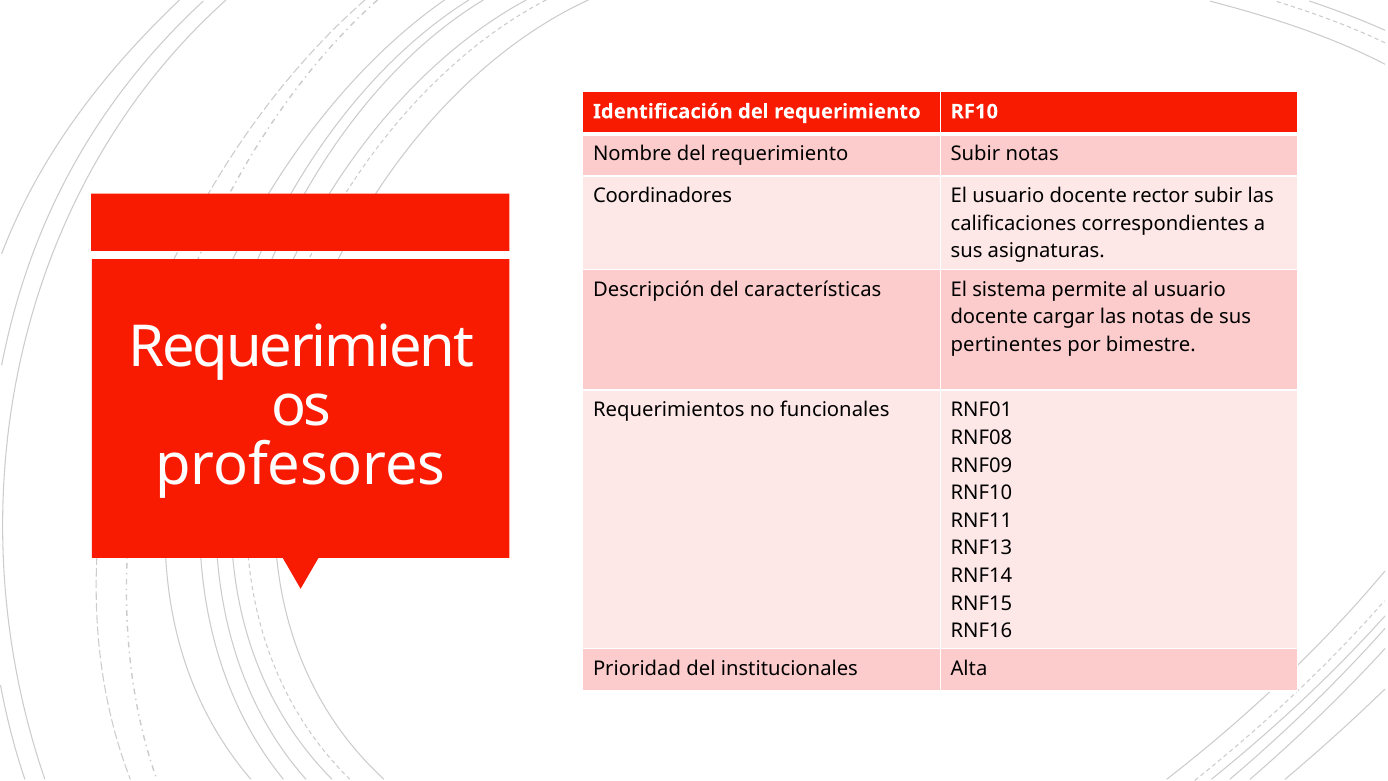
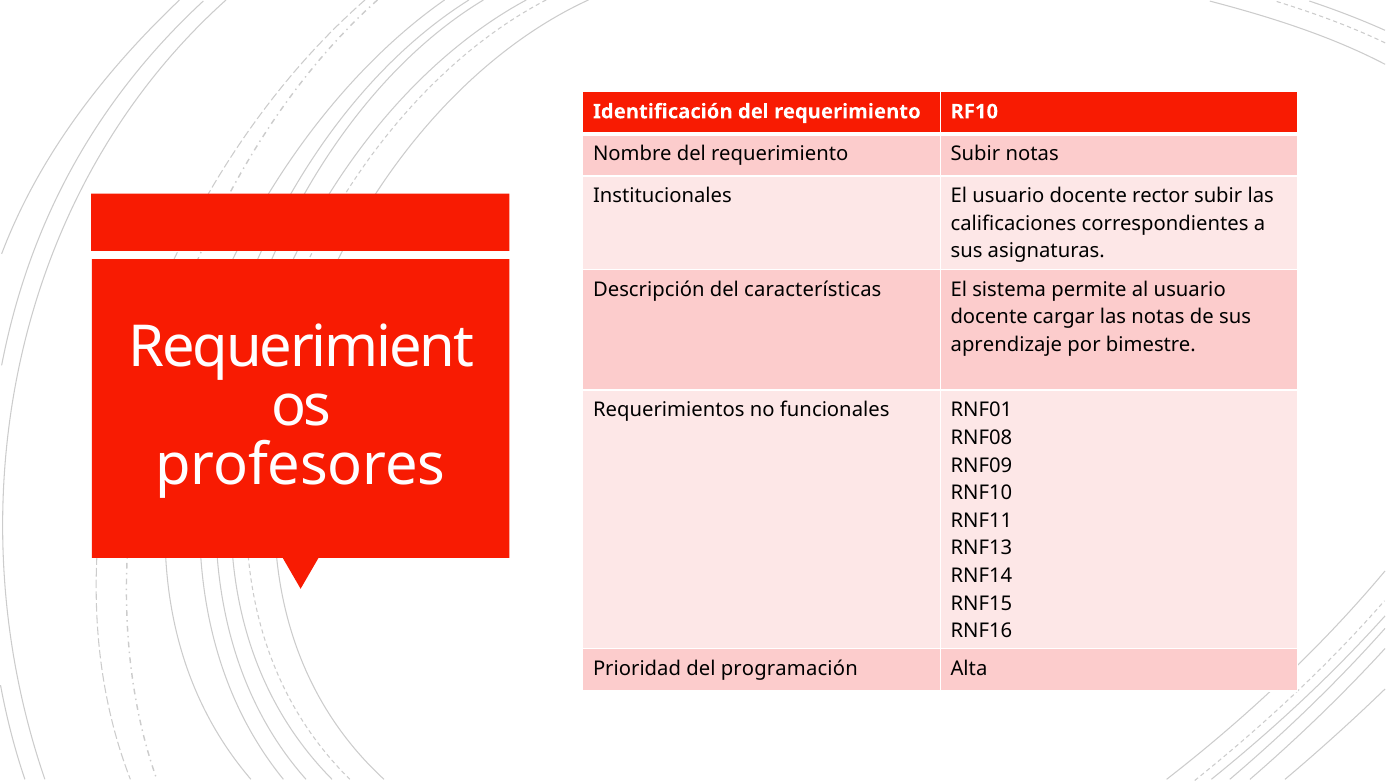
Coordinadores: Coordinadores -> Institucionales (662, 196)
pertinentes: pertinentes -> aprendizaje (1006, 344)
institucionales: institucionales -> programación (789, 669)
